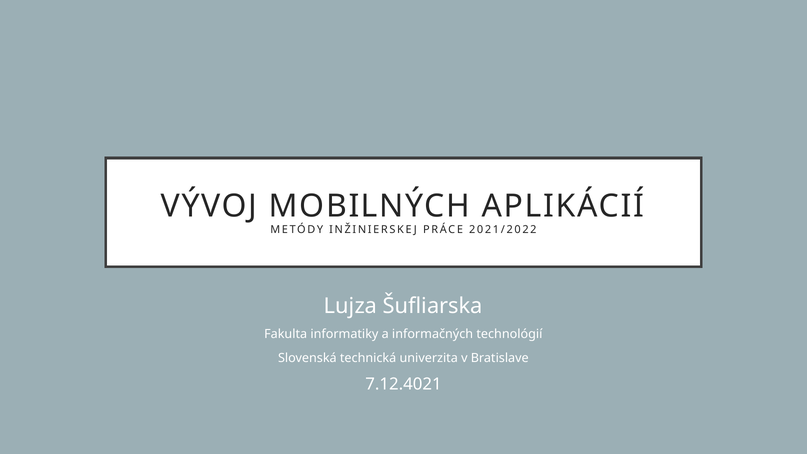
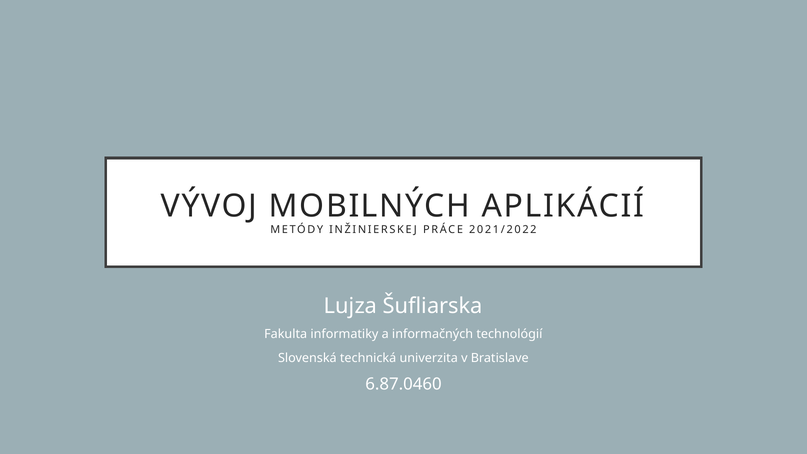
7.12.4021: 7.12.4021 -> 6.87.0460 (403, 384)
